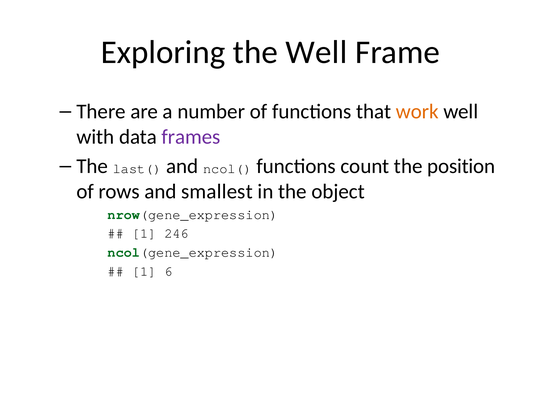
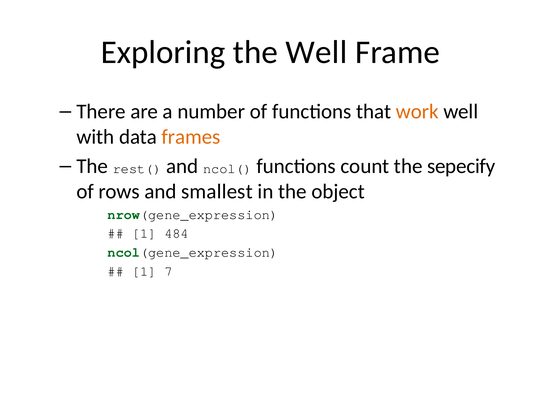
frames colour: purple -> orange (191, 137)
last(: last( -> rest( (137, 169)
position: position -> sepecify (461, 166)
246: 246 -> 484 (177, 233)
6: 6 -> 7 (168, 271)
